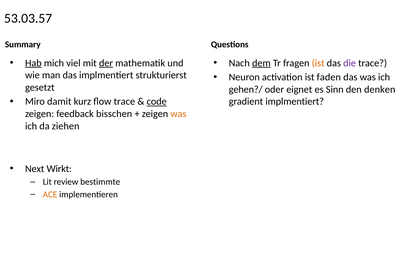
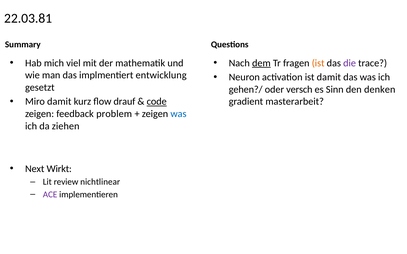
53.03.57: 53.03.57 -> 22.03.81 (28, 18)
Hab underline: present -> none (33, 63)
der underline: present -> none (106, 63)
strukturierst: strukturierst -> entwicklung (161, 75)
ist faden: faden -> damit (329, 77)
eignet: eignet -> versch (299, 90)
flow trace: trace -> drauf (124, 102)
gradient implmentiert: implmentiert -> masterarbeit (295, 102)
bisschen: bisschen -> problem (114, 114)
was colour: orange -> blue (178, 114)
bestimmte: bestimmte -> nichtlinear (100, 182)
ACE colour: orange -> purple (50, 195)
